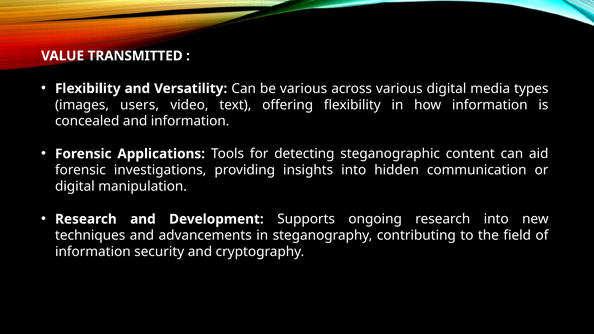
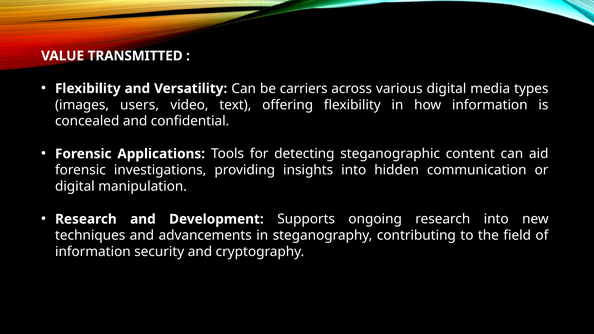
be various: various -> carriers (304, 89)
and information: information -> confidential (190, 121)
